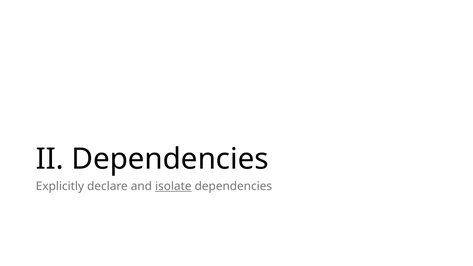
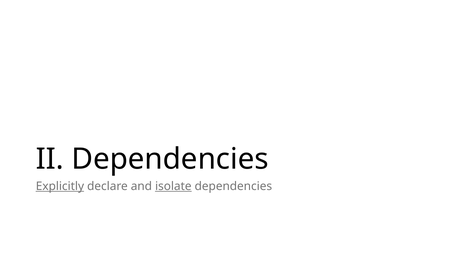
Explicitly underline: none -> present (60, 186)
